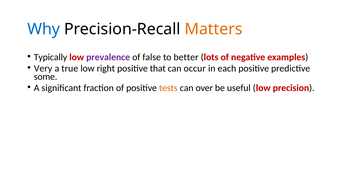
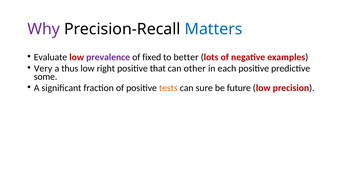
Why colour: blue -> purple (44, 29)
Matters colour: orange -> blue (214, 29)
Typically: Typically -> Evaluate (50, 57)
false: false -> fixed (152, 57)
true: true -> thus (70, 68)
occur: occur -> other (195, 68)
over: over -> sure (204, 88)
useful: useful -> future (239, 88)
